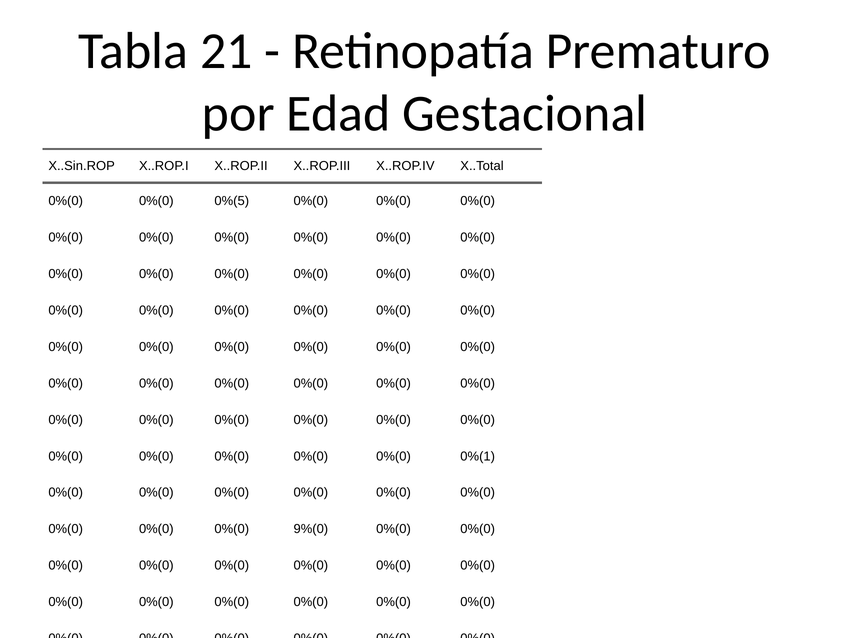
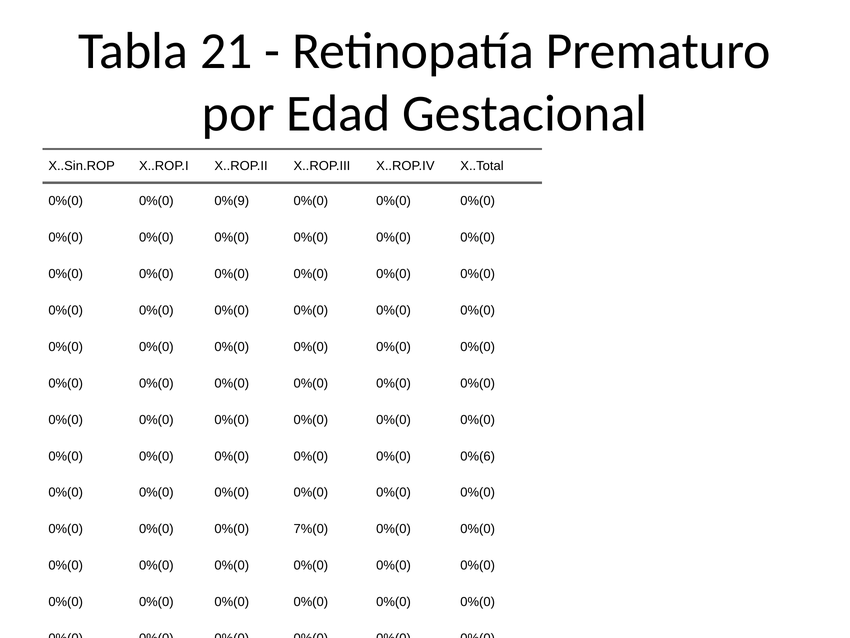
0%(5: 0%(5 -> 0%(9 (232, 201)
0%(0 0%(1: 0%(1 -> 0%(6 (478, 456)
9%(0: 9%(0 -> 7%(0 (311, 529)
